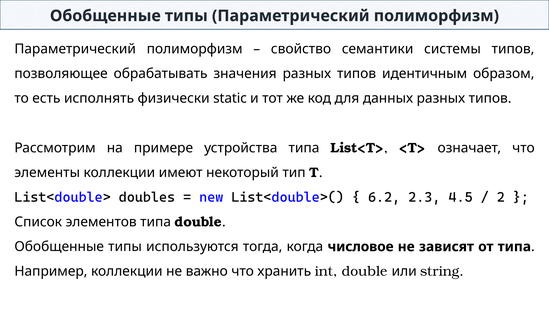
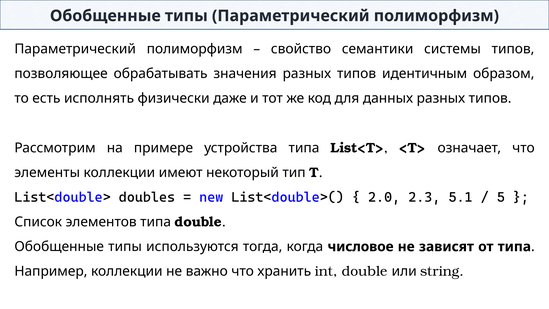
static: static -> даже (230, 98)
6.2: 6.2 -> 2.0 (384, 197)
4.5: 4.5 -> 5.1 (461, 197)
2: 2 -> 5 (501, 197)
